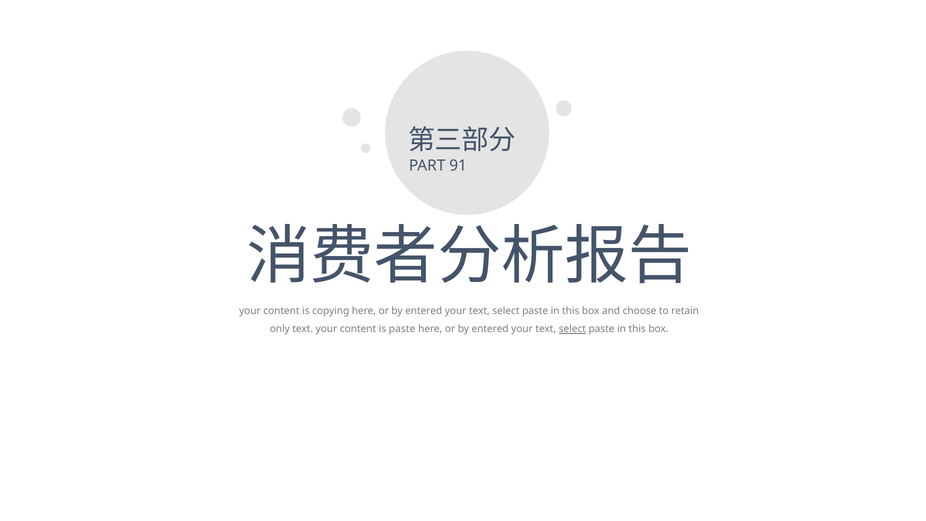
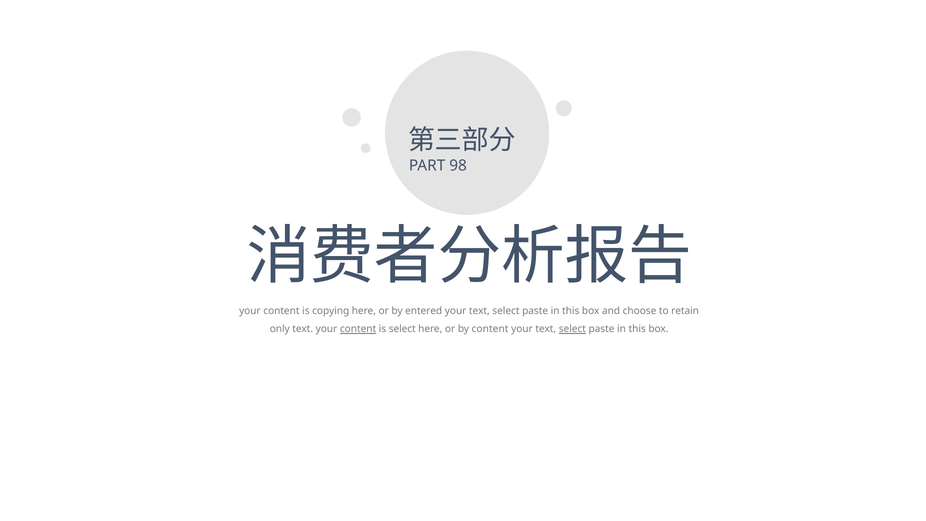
91: 91 -> 98 (458, 166)
content underline: none -> present (358, 329)
is paste: paste -> select (402, 329)
entered: entered -> content (490, 329)
